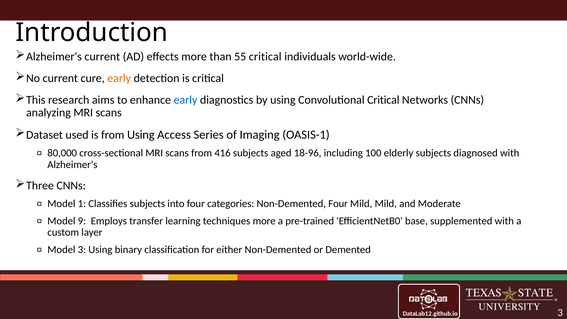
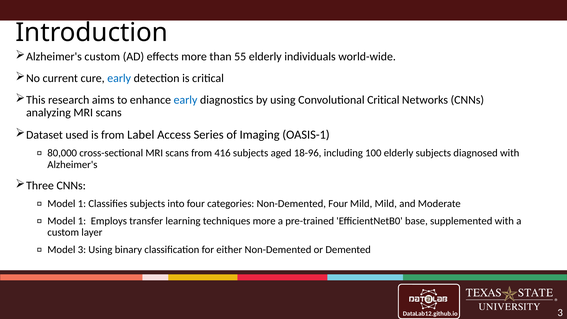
Alzheimer's current: current -> custom (102, 57)
55 critical: critical -> elderly (265, 57)
early colour: orange -> blue (119, 78)
from Using: Using -> Label (141, 135)
9: 9 -> 1 (82, 221)
